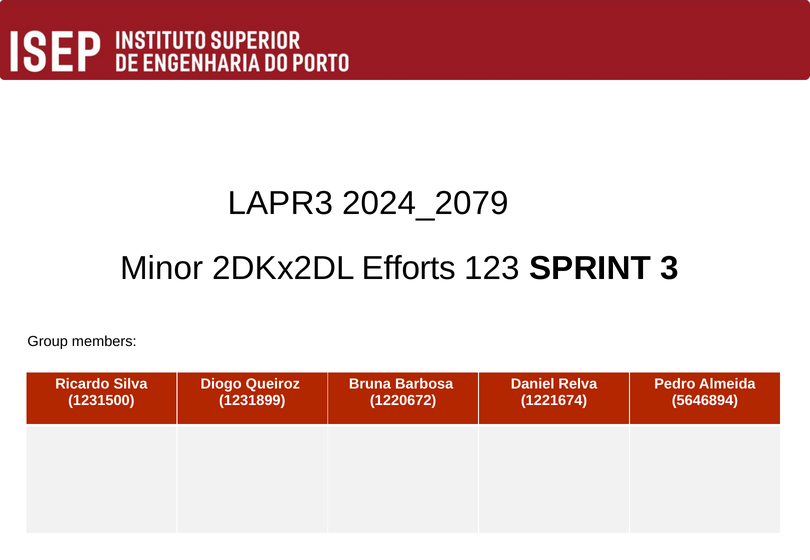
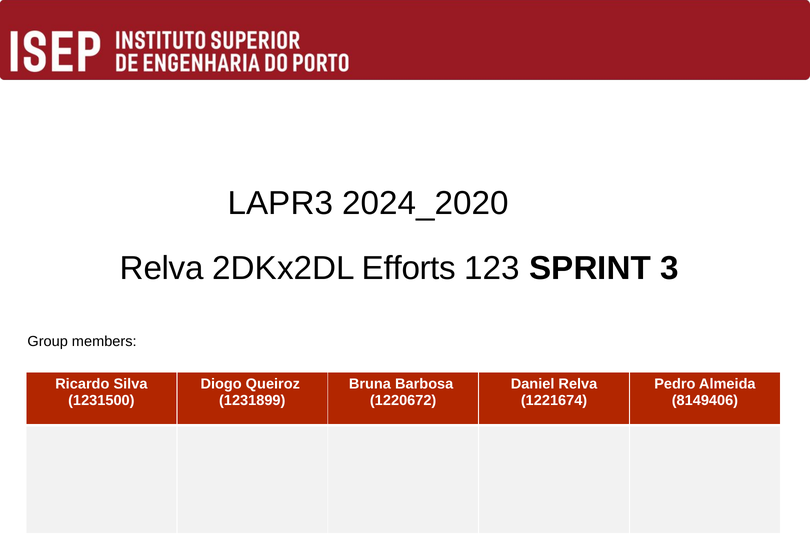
2024_2079: 2024_2079 -> 2024_2020 (426, 203)
Minor: Minor -> Relva (162, 269)
5646894: 5646894 -> 8149406 (705, 401)
